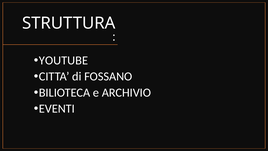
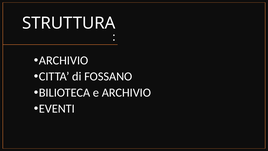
YOUTUBE: YOUTUBE -> ARCHIVIO (64, 60)
